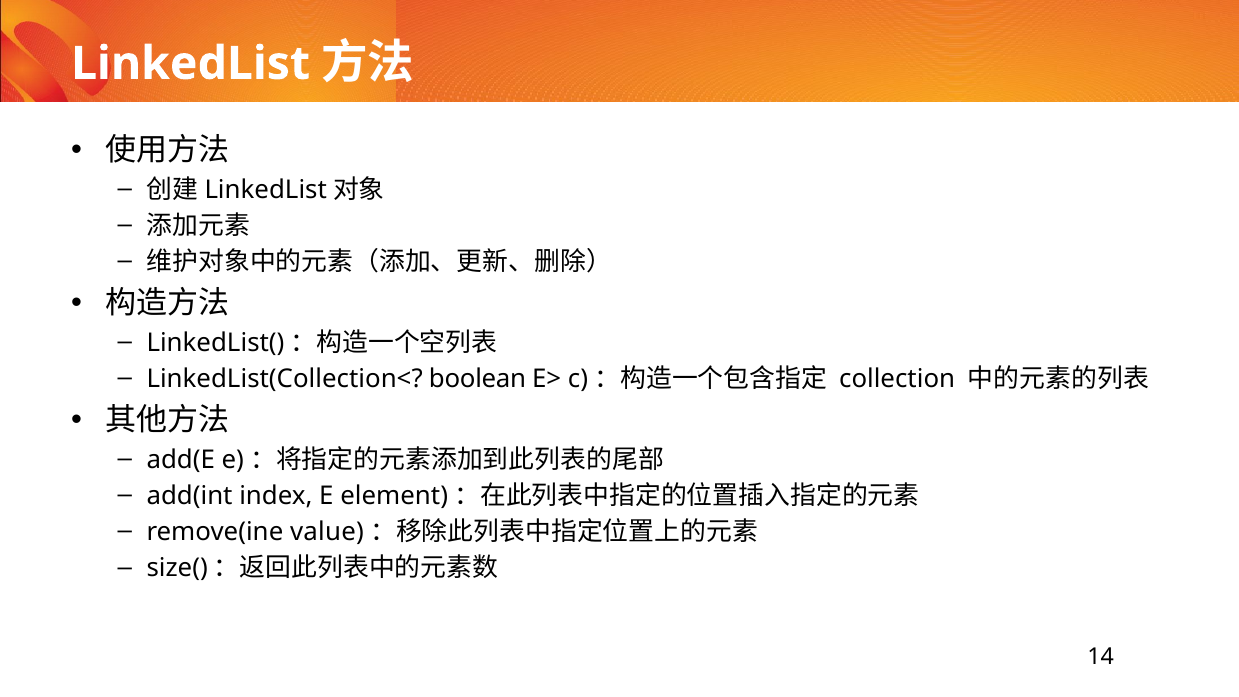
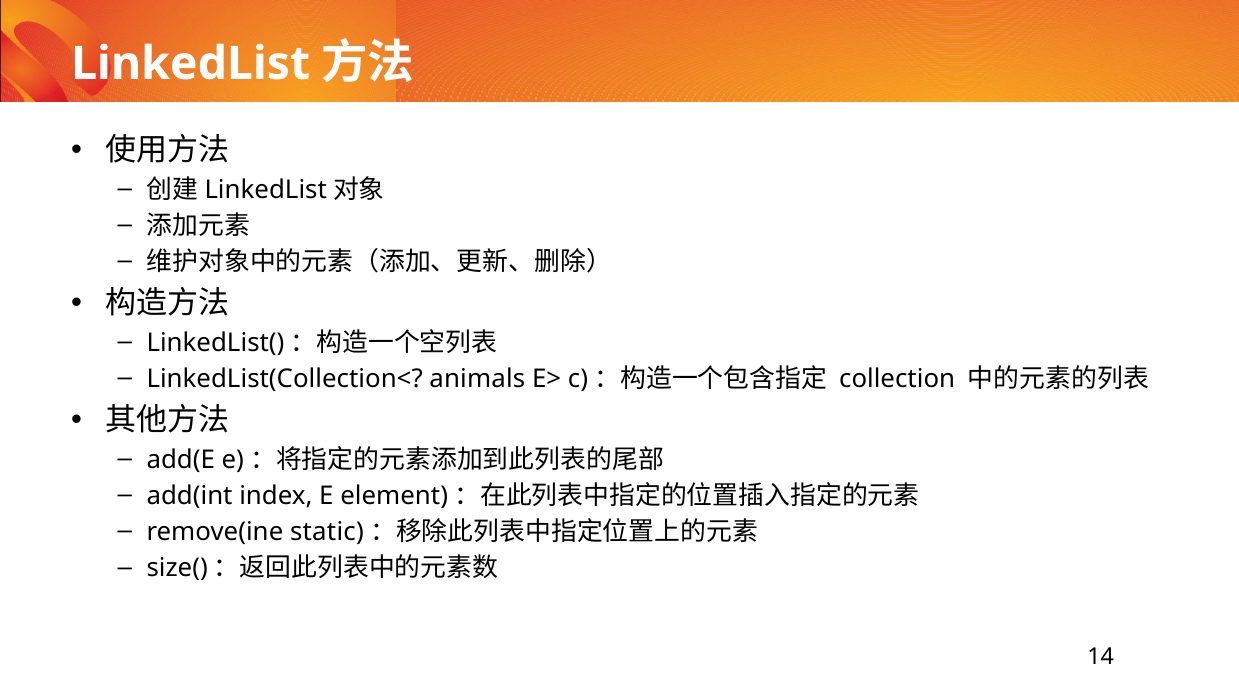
boolean: boolean -> animals (477, 379)
value: value -> static (327, 532)
